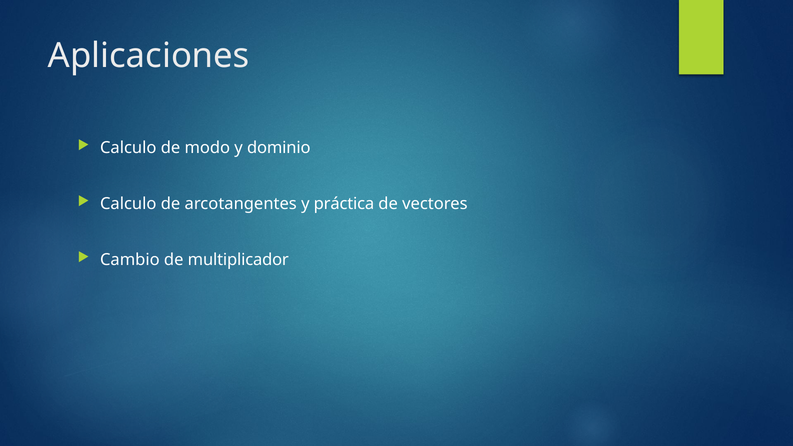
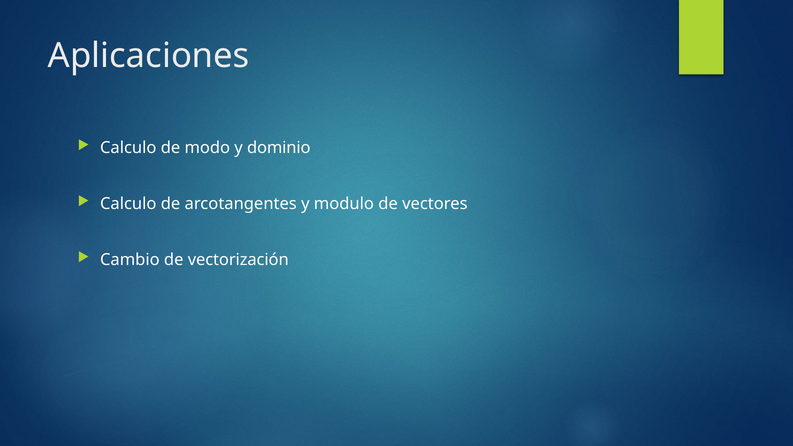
práctica: práctica -> modulo (344, 204)
multiplicador: multiplicador -> vectorización (238, 260)
